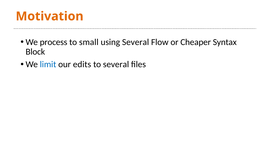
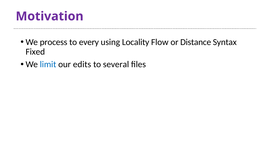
Motivation colour: orange -> purple (50, 16)
small: small -> every (89, 42)
using Several: Several -> Locality (136, 42)
Cheaper: Cheaper -> Distance (196, 42)
Block: Block -> Fixed (35, 52)
